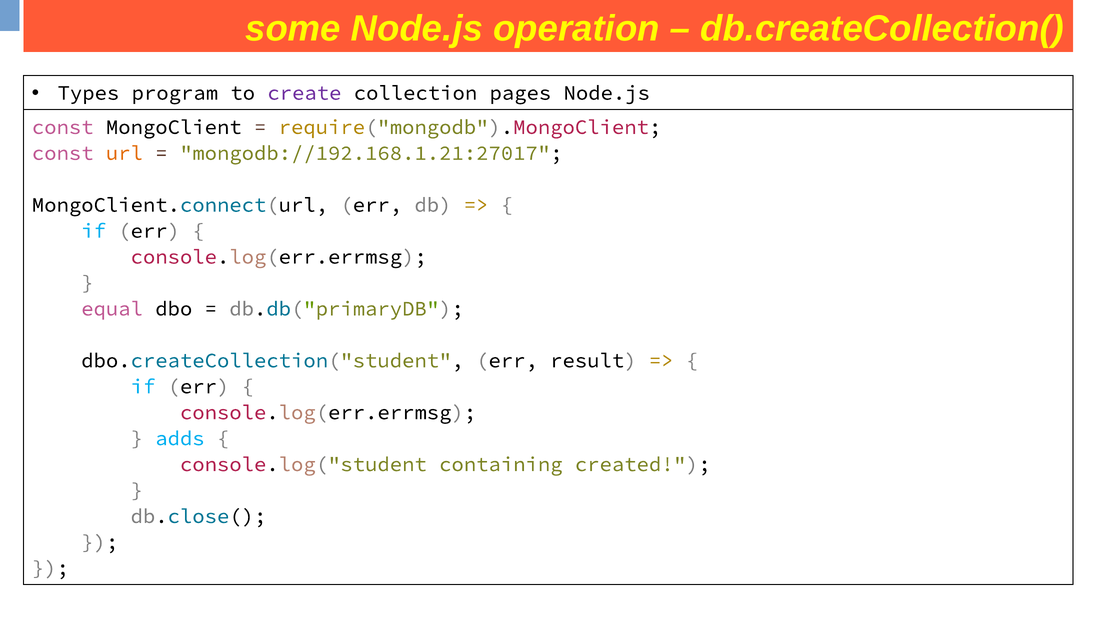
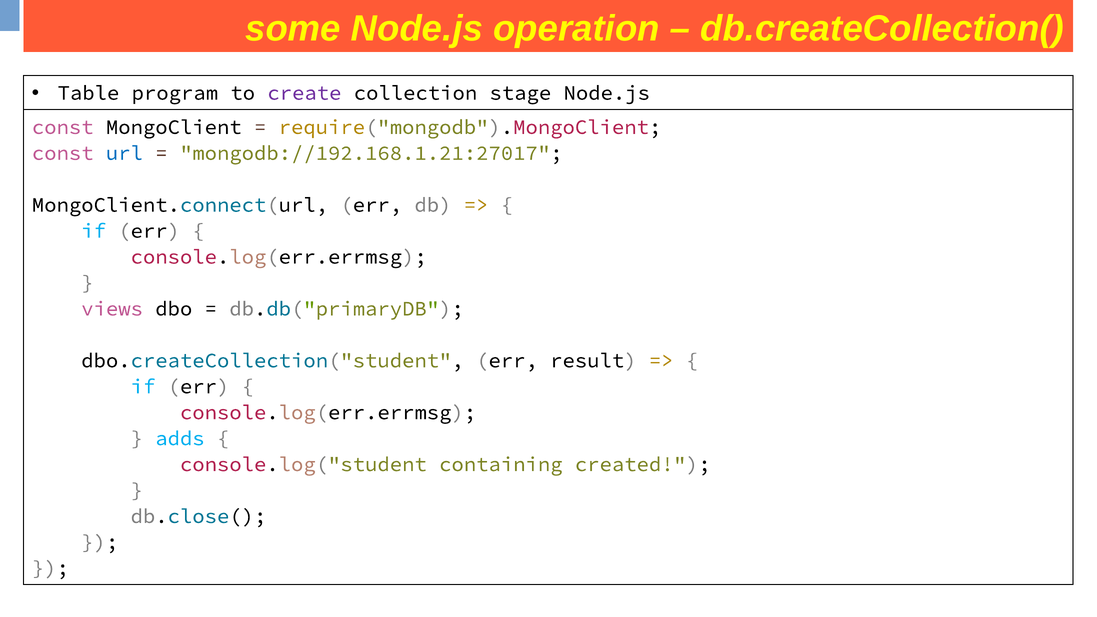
Types: Types -> Table (88, 93)
pages: pages -> stage (520, 93)
url colour: orange -> blue (124, 153)
equal: equal -> views (112, 309)
